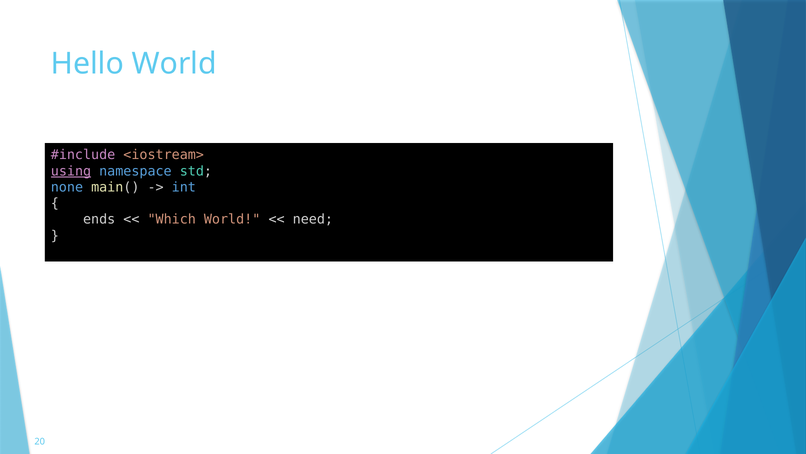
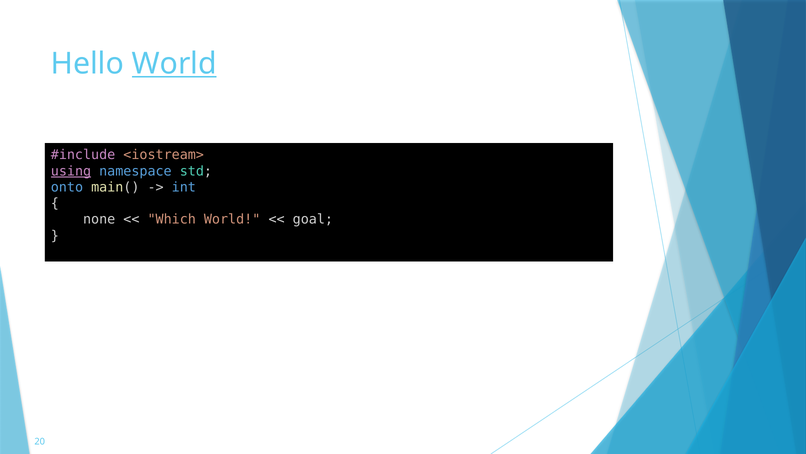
World underline: none -> present (174, 64)
none: none -> onto (67, 187)
ends: ends -> none (99, 219)
need: need -> goal (313, 219)
